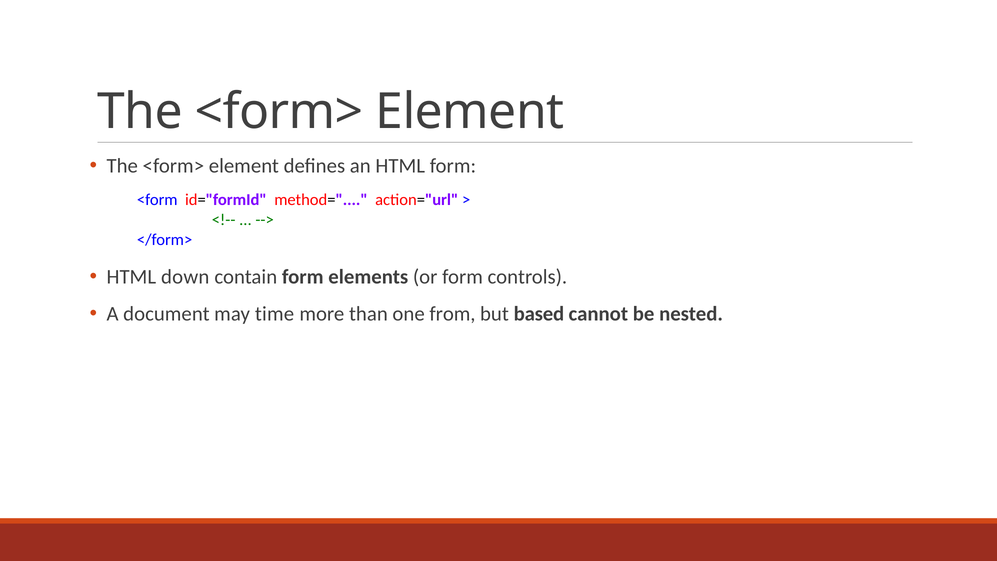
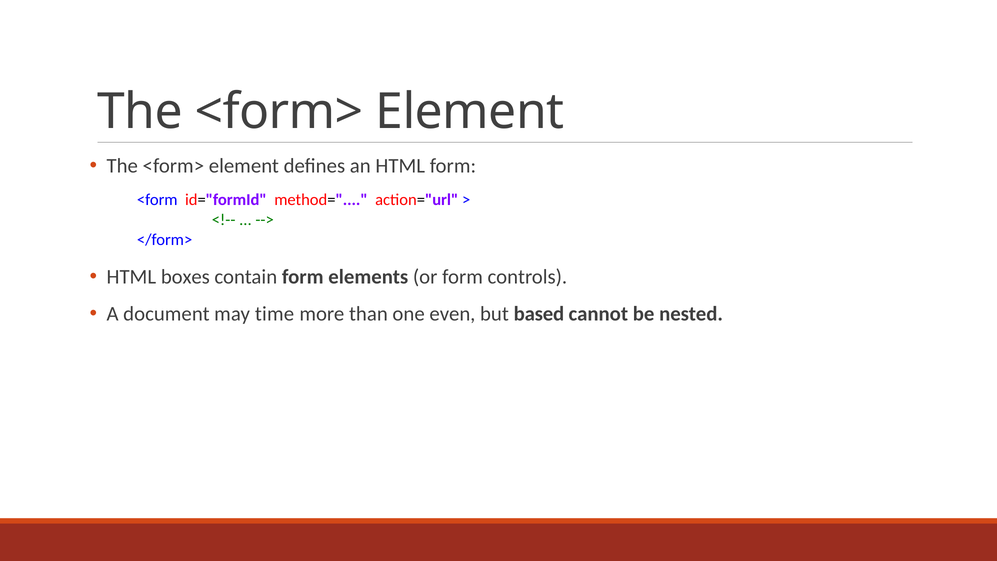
down: down -> boxes (185, 277)
from: from -> even (452, 314)
